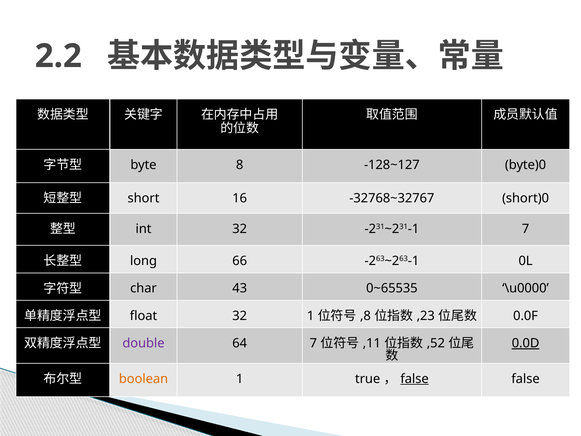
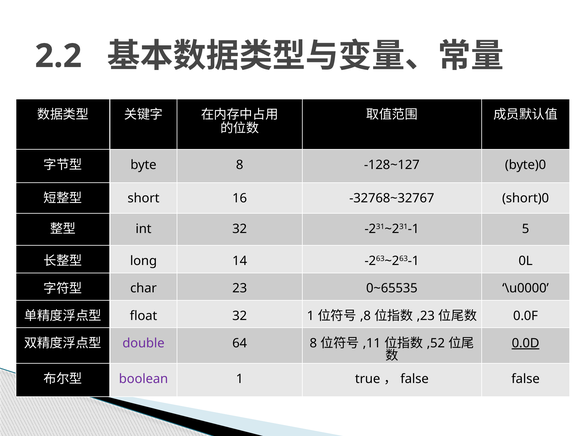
-231~231-1 7: 7 -> 5 (526, 229)
66: 66 -> 14 (240, 261)
43: 43 -> 23 (240, 288)
64 7: 7 -> 8 (313, 343)
boolean colour: orange -> purple (144, 379)
false underline: present -> none (415, 379)
